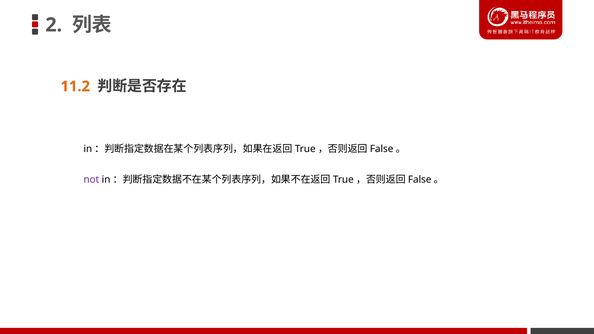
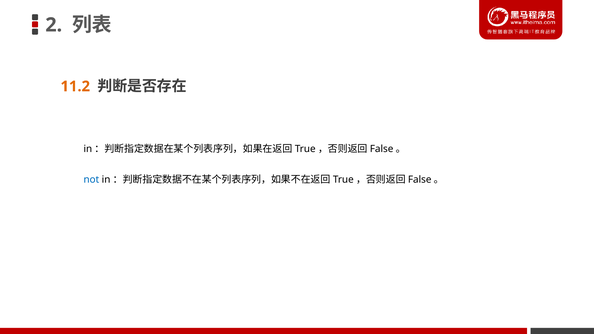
not colour: purple -> blue (91, 180)
